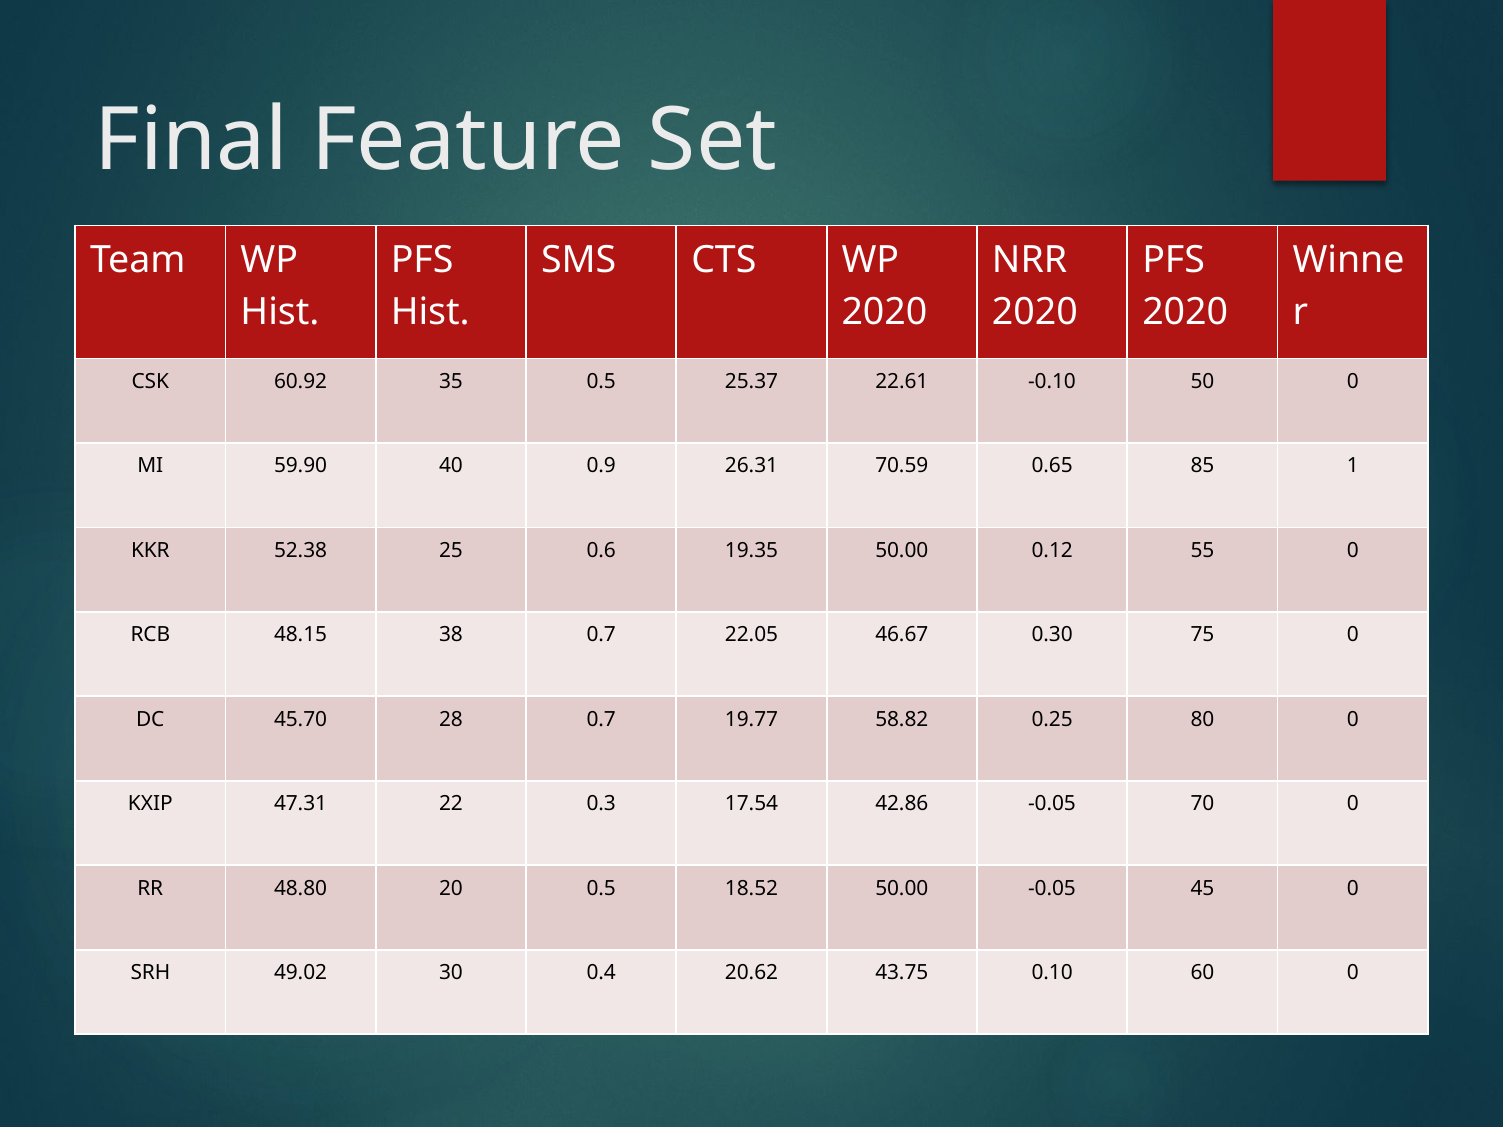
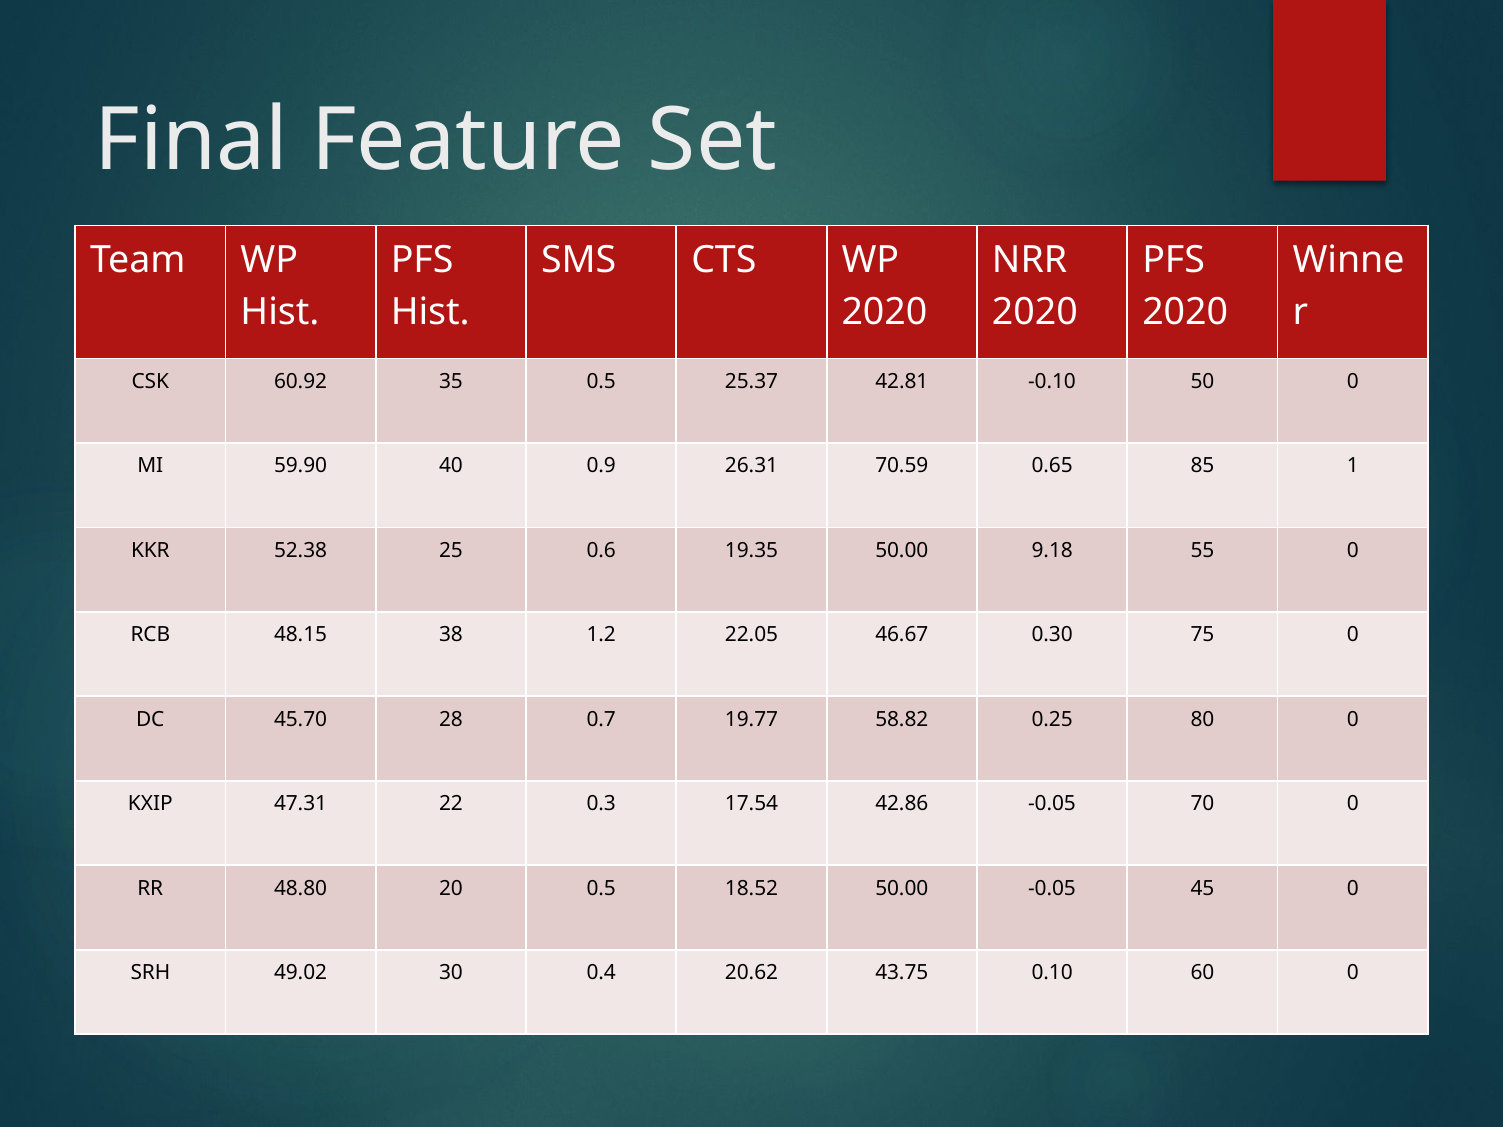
22.61: 22.61 -> 42.81 (902, 381)
0.12: 0.12 -> 9.18 (1052, 550)
38 0.7: 0.7 -> 1.2 (601, 635)
